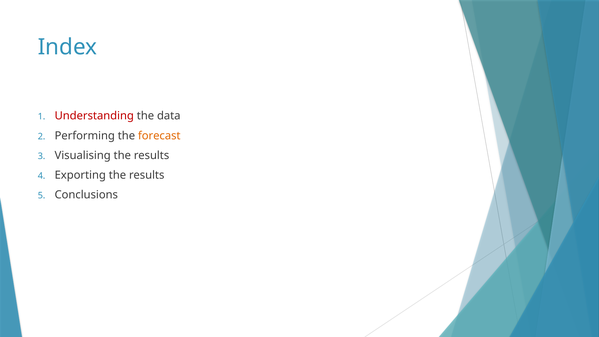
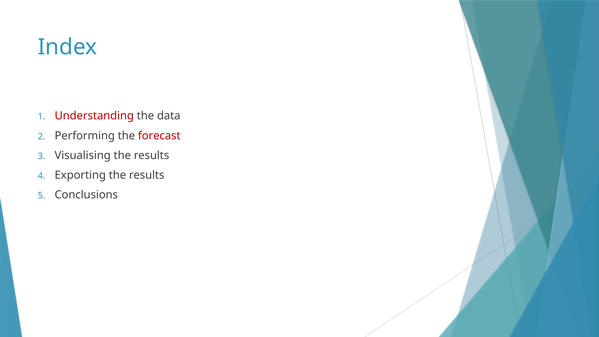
forecast colour: orange -> red (159, 136)
